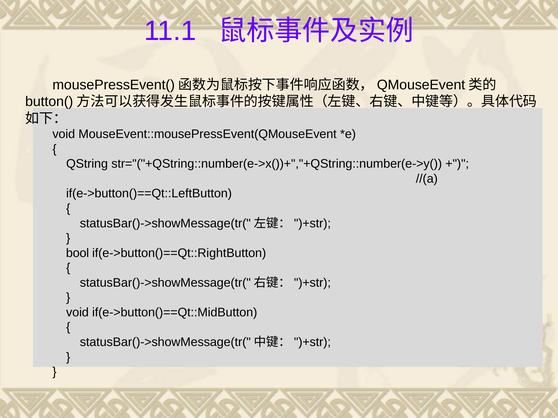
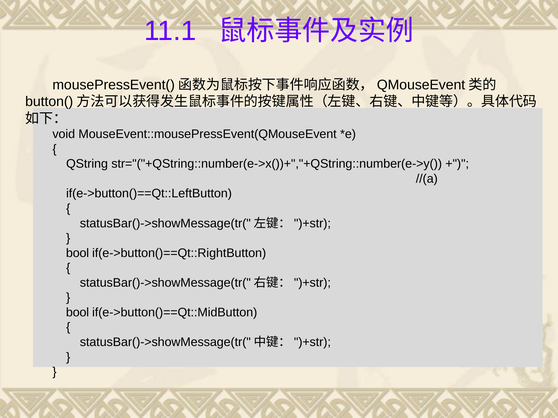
void: void -> bool (78, 313)
